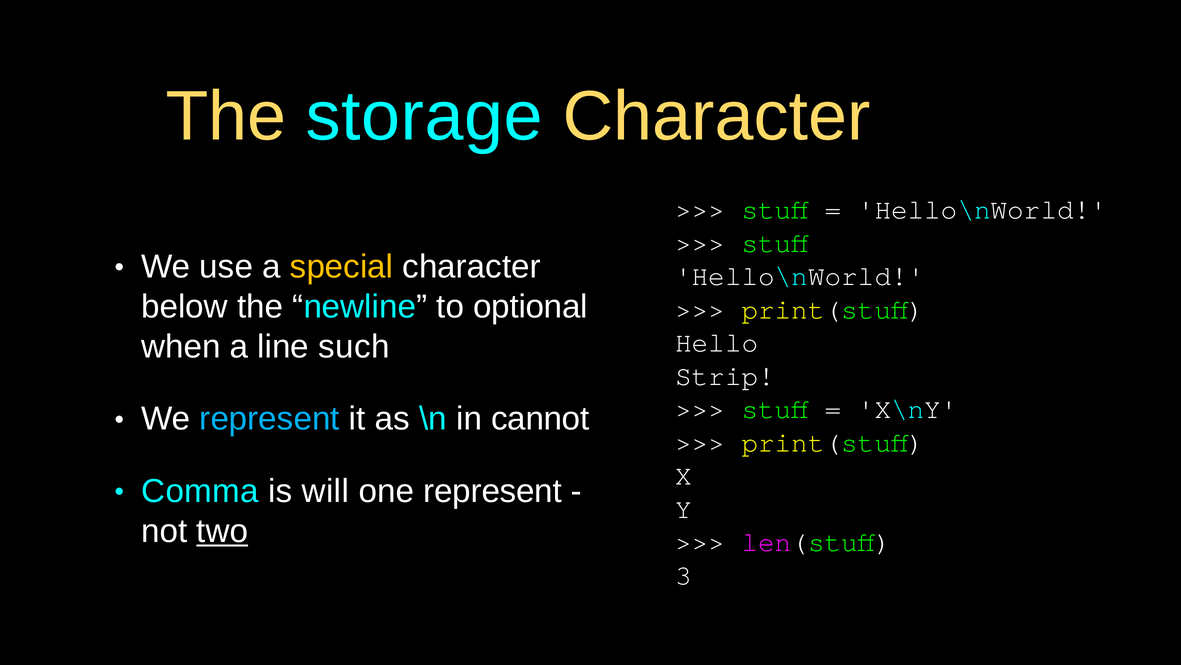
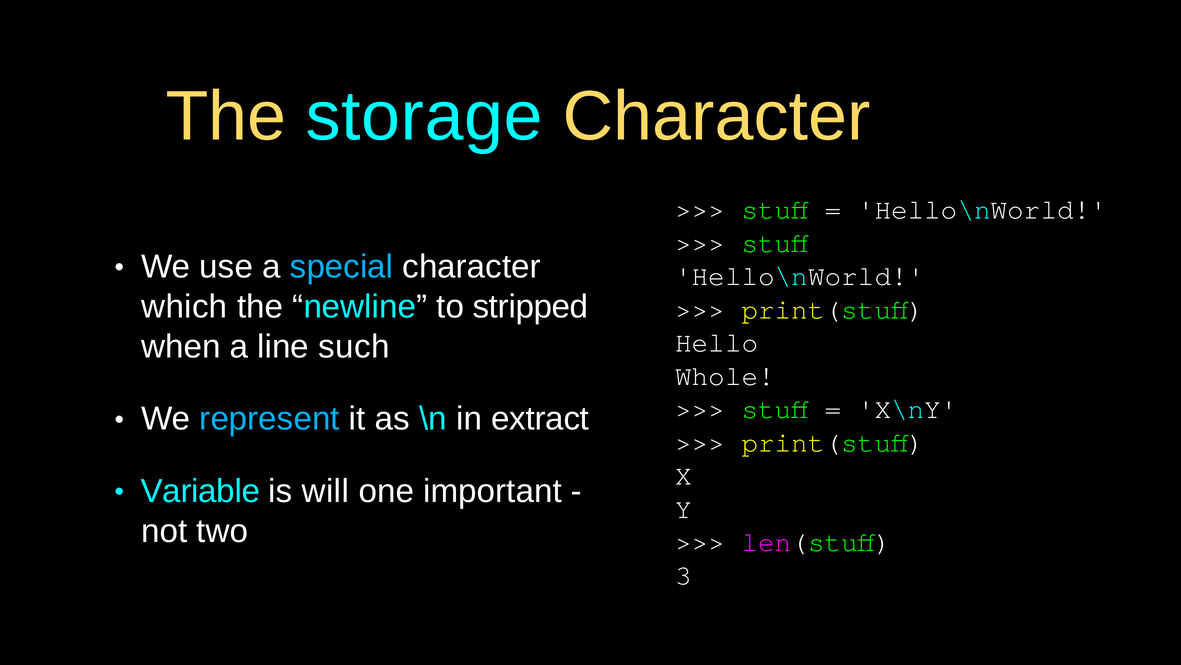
special colour: yellow -> light blue (342, 267)
below: below -> which (184, 306)
optional: optional -> stripped (531, 306)
Strip: Strip -> Whole (725, 376)
cannot: cannot -> extract (540, 419)
Comma: Comma -> Variable (200, 491)
one represent: represent -> important (493, 491)
two underline: present -> none (222, 531)
